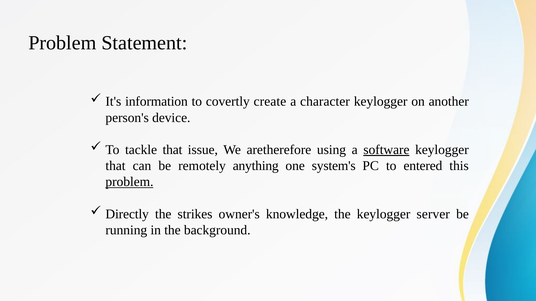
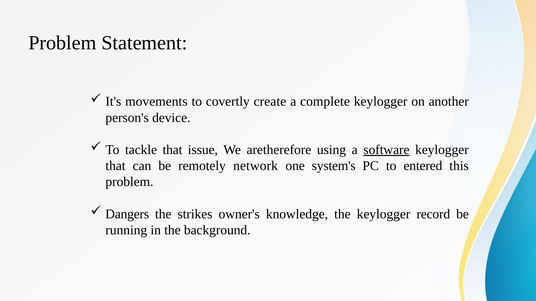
information: information -> movements (156, 102)
character: character -> complete (325, 102)
anything: anything -> network (256, 166)
problem underline: present -> none (129, 182)
Directly: Directly -> Dangers (127, 214)
server: server -> record (433, 214)
